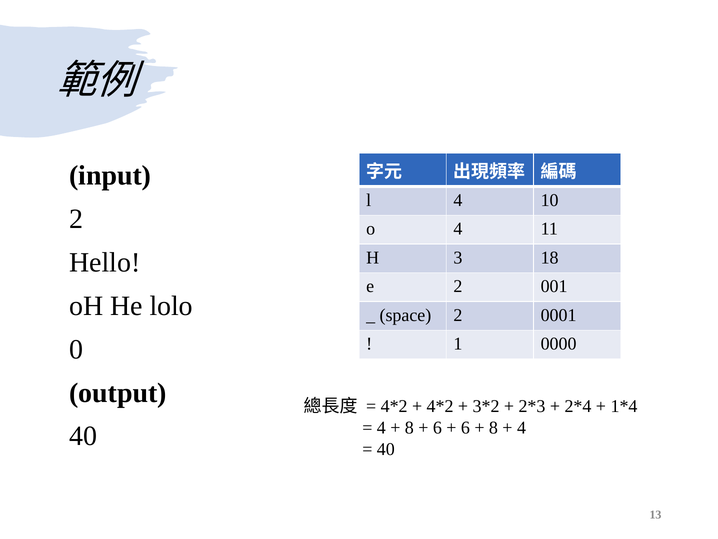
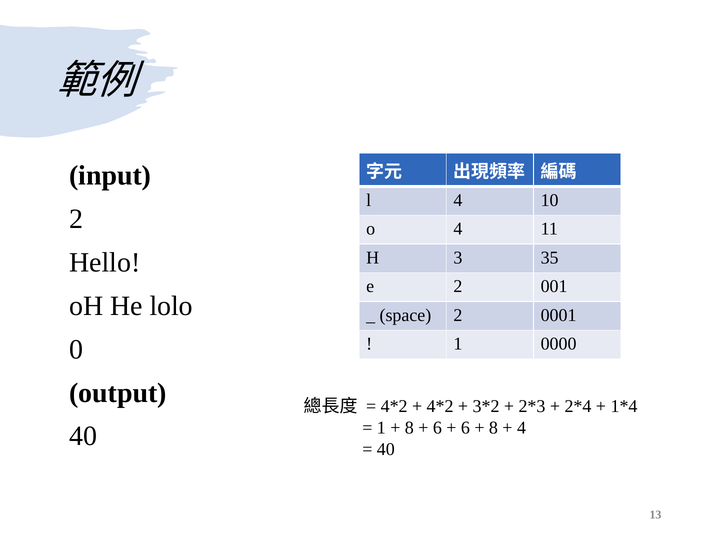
18: 18 -> 35 (550, 257)
4: 4 -> 1 (381, 428)
